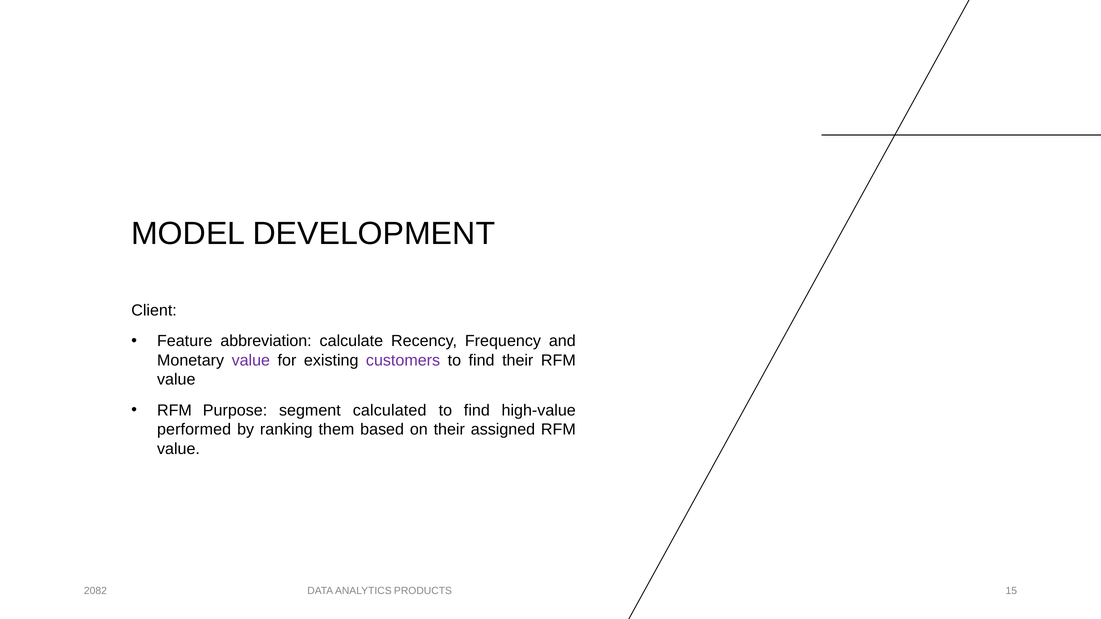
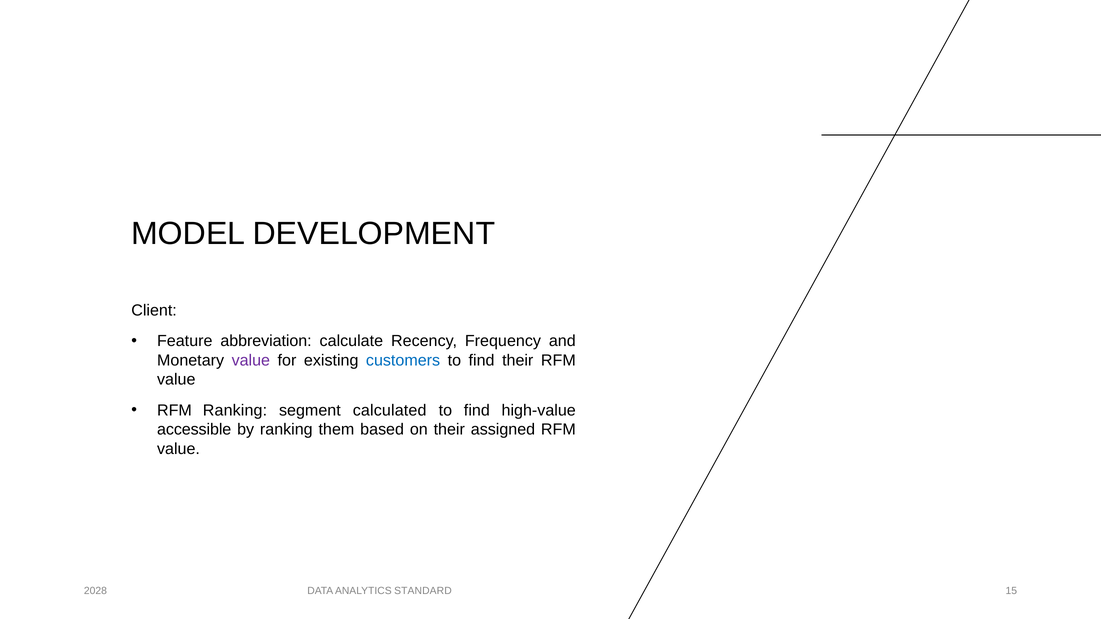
customers colour: purple -> blue (403, 361)
RFM Purpose: Purpose -> Ranking (235, 411)
performed: performed -> accessible (194, 430)
2082: 2082 -> 2028 (95, 591)
PRODUCTS: PRODUCTS -> STANDARD (423, 591)
